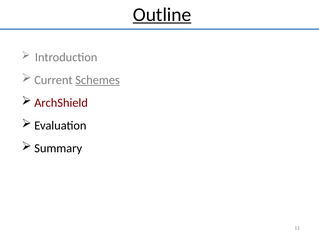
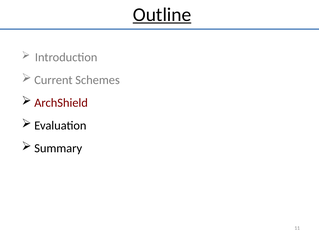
Schemes underline: present -> none (98, 80)
